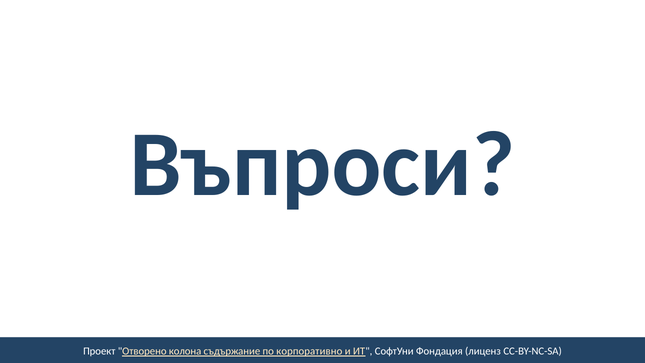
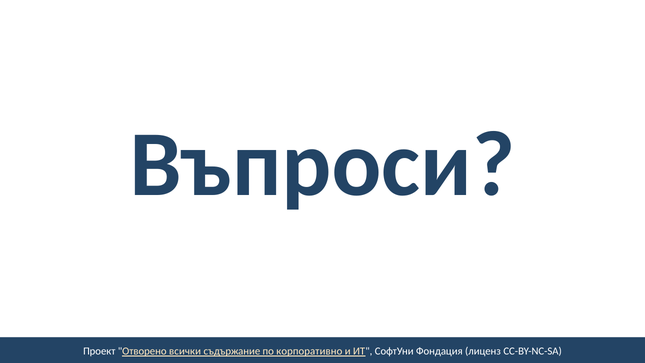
колона: колона -> всички (185, 351)
